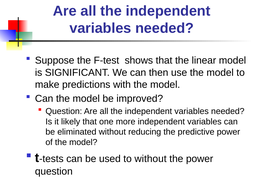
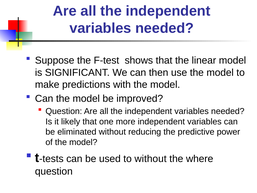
the power: power -> where (200, 159)
